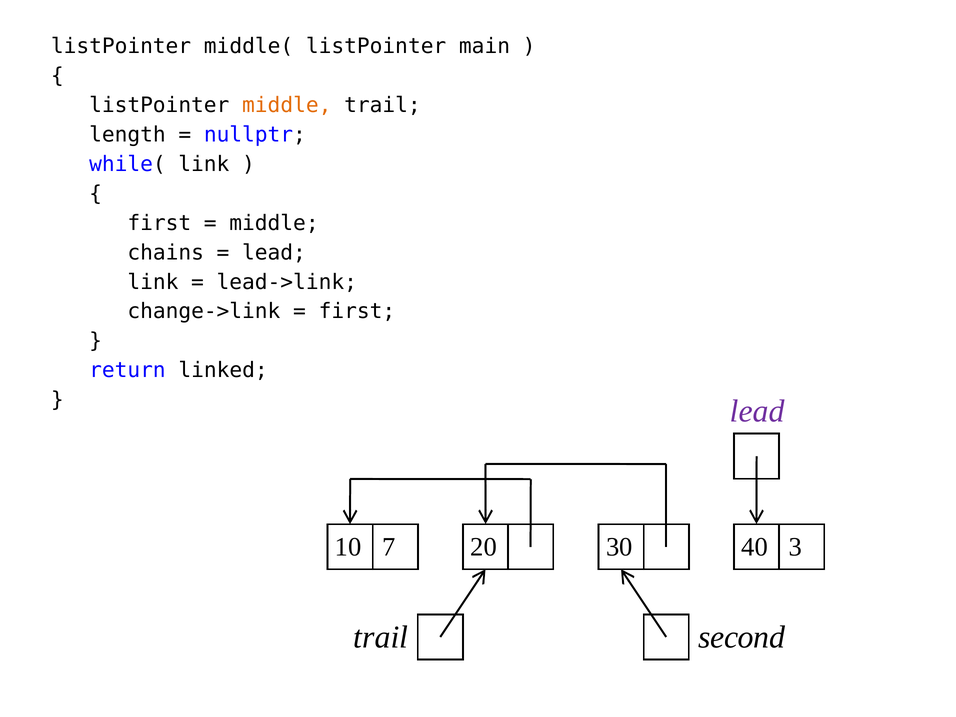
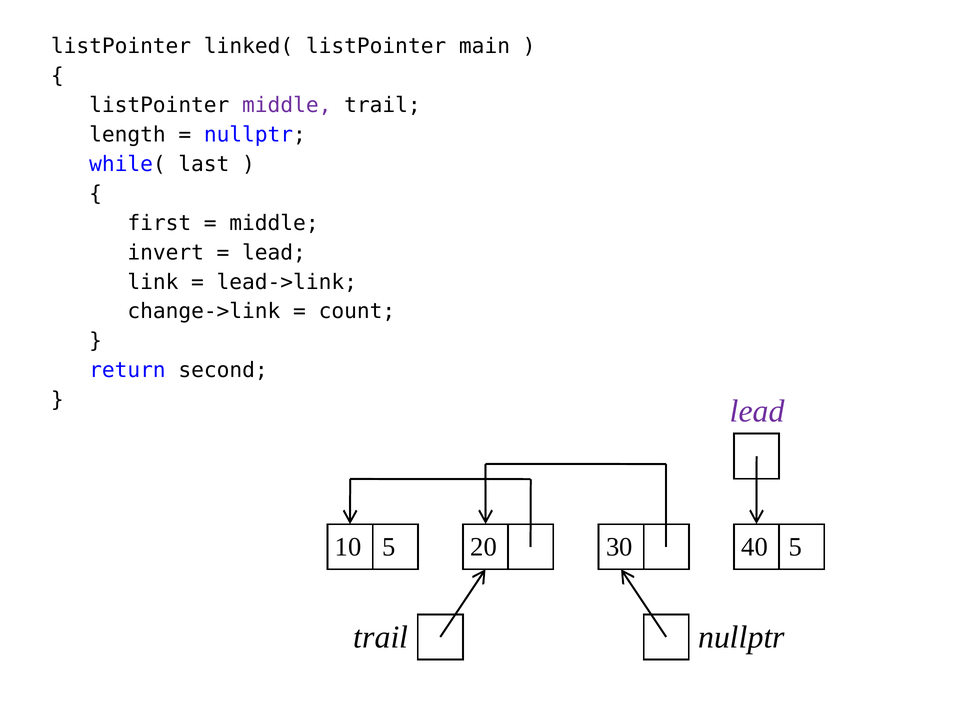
middle(: middle( -> linked( (249, 46)
middle colour: orange -> purple (287, 105)
while( link: link -> last (204, 164)
chains: chains -> invert (166, 253)
first: first -> count (357, 311)
linked: linked -> second (223, 370)
10 7: 7 -> 5 (389, 547)
40 3: 3 -> 5 (795, 547)
second: second -> nullptr (741, 637)
